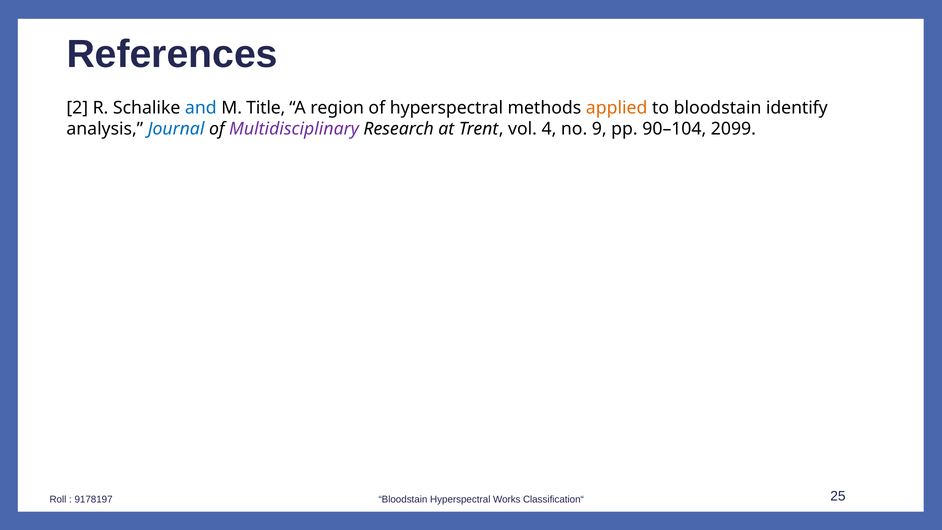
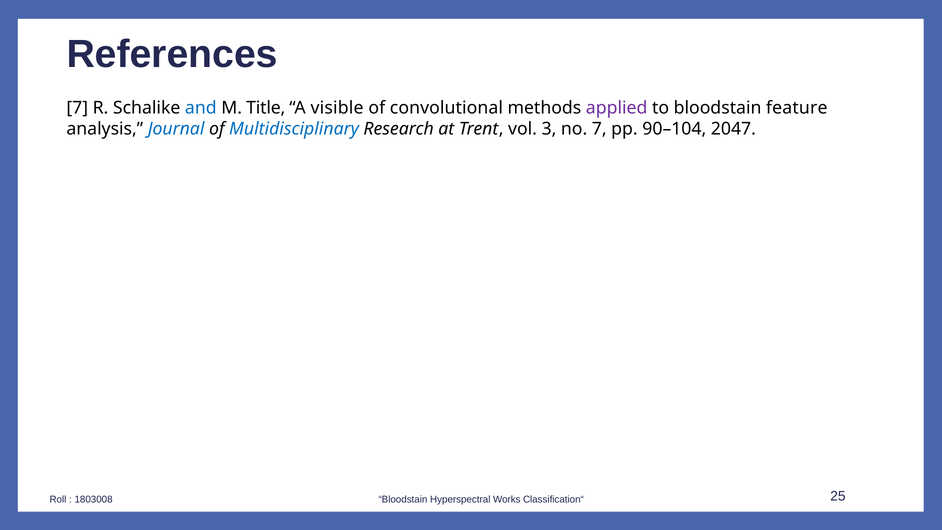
2: 2 -> 7 (77, 108)
region: region -> visible (337, 108)
of hyperspectral: hyperspectral -> convolutional (446, 108)
applied colour: orange -> purple (617, 108)
identify: identify -> feature (797, 108)
Multidisciplinary colour: purple -> blue (294, 129)
4: 4 -> 3 (549, 129)
no 9: 9 -> 7 (599, 129)
2099: 2099 -> 2047 (733, 129)
9178197: 9178197 -> 1803008 (94, 499)
